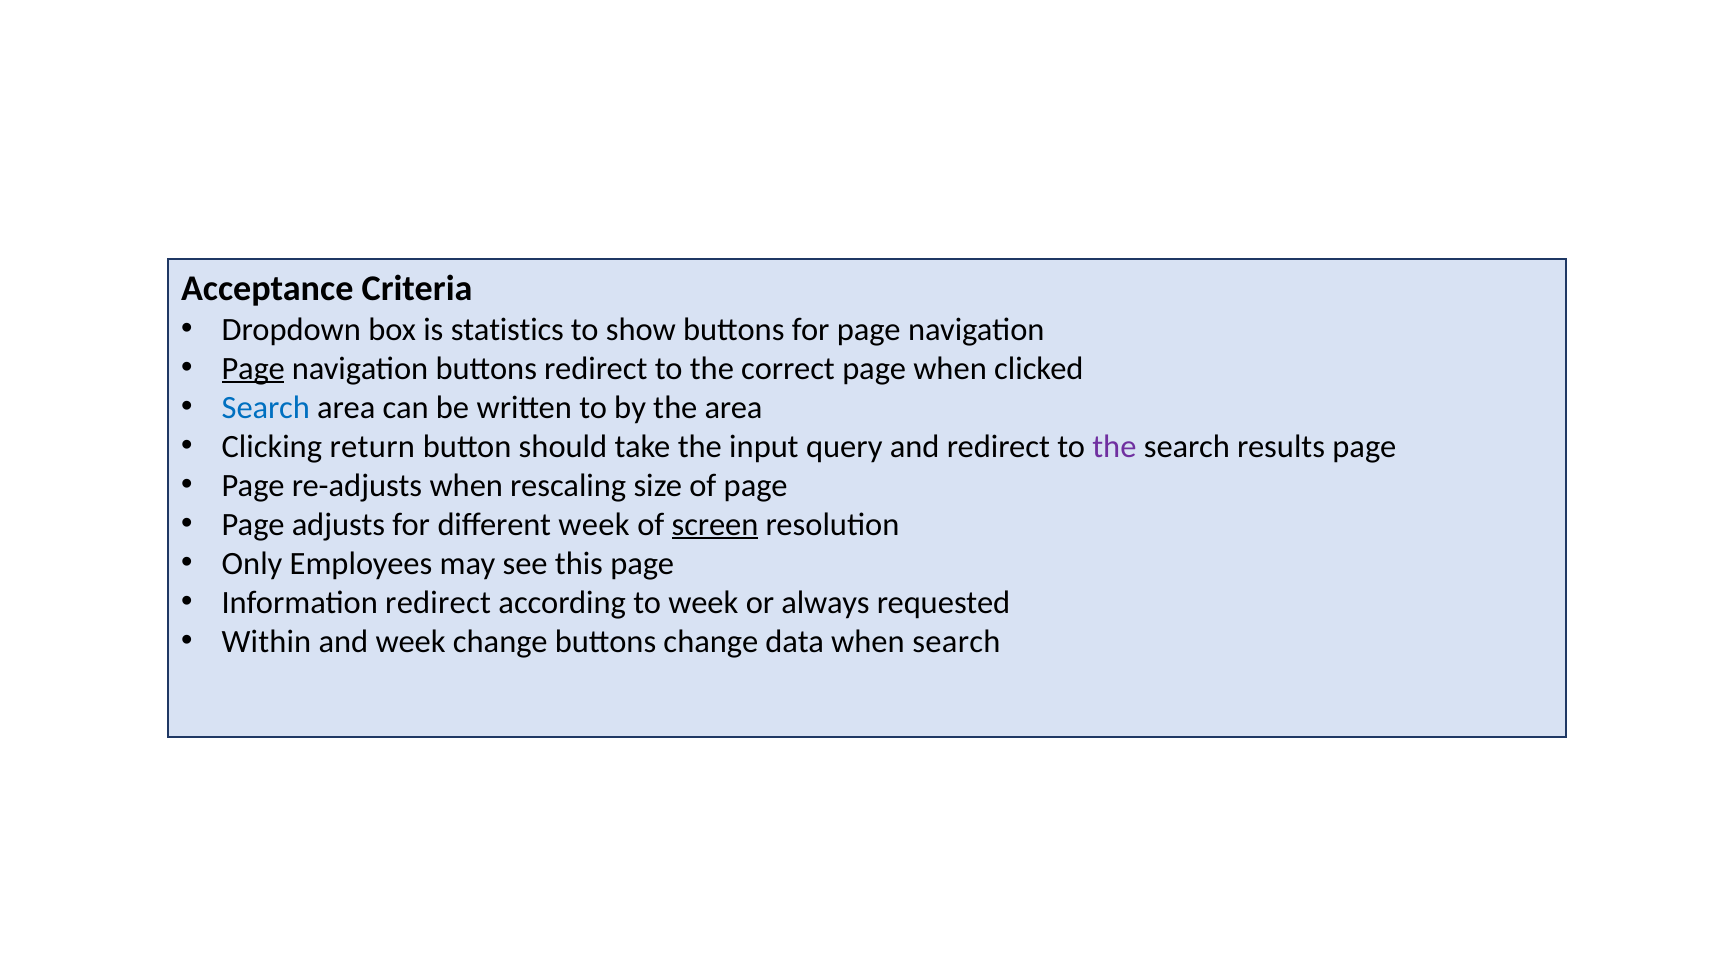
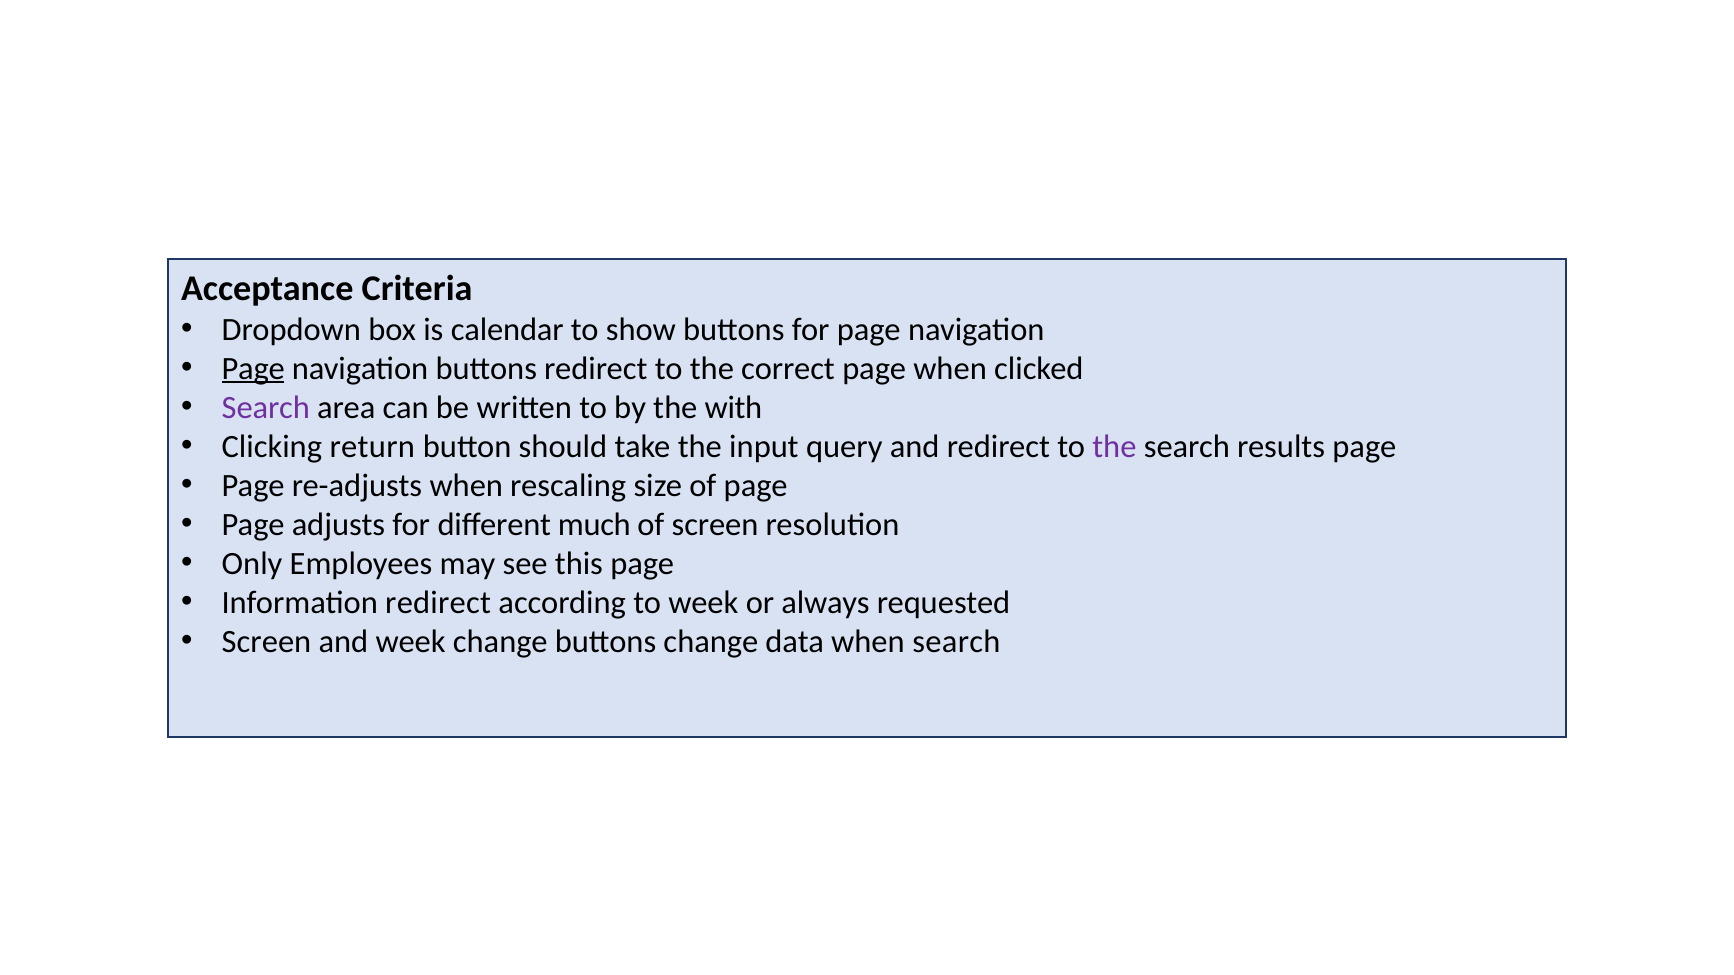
statistics: statistics -> calendar (507, 329)
Search colour: blue -> purple (266, 408)
the area: area -> with (734, 408)
different week: week -> much (594, 525)
screen underline: present -> none (715, 525)
Within: Within -> Screen (266, 642)
